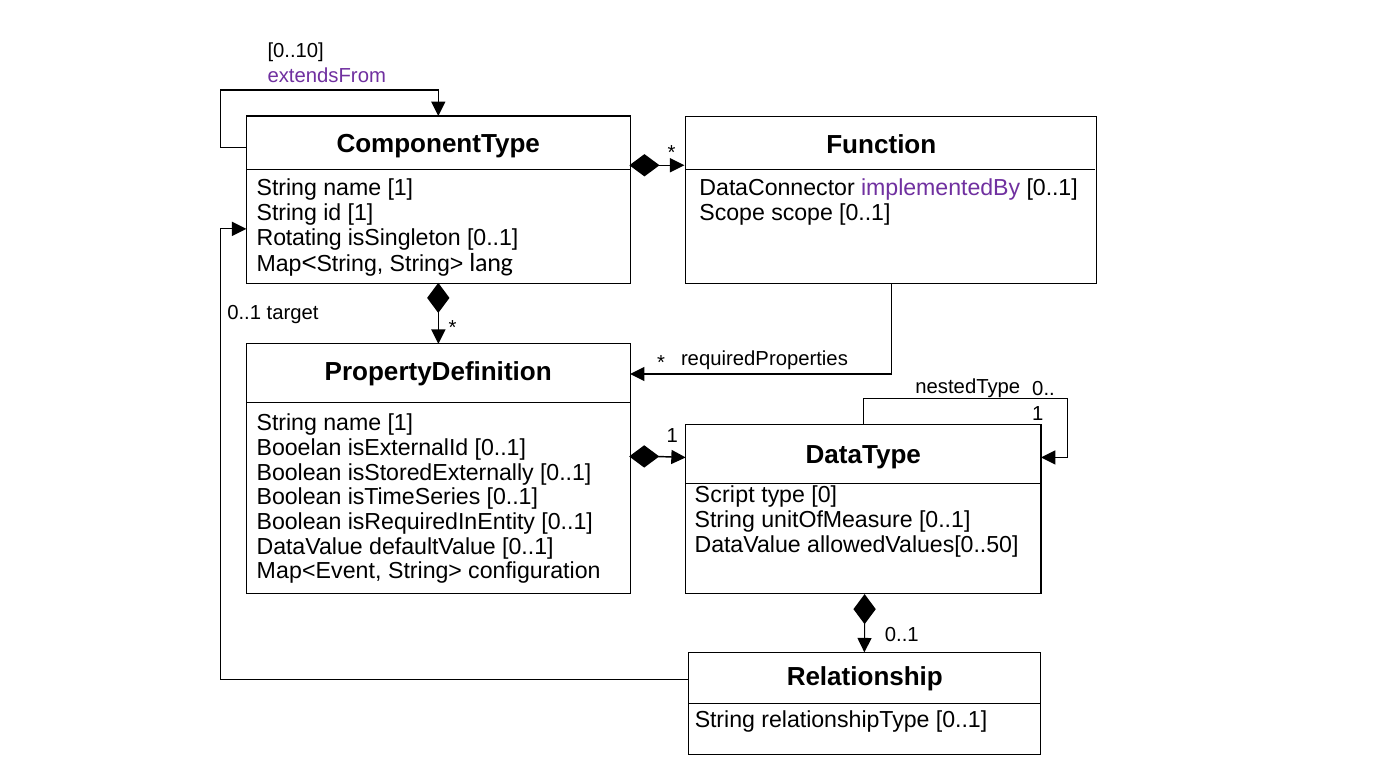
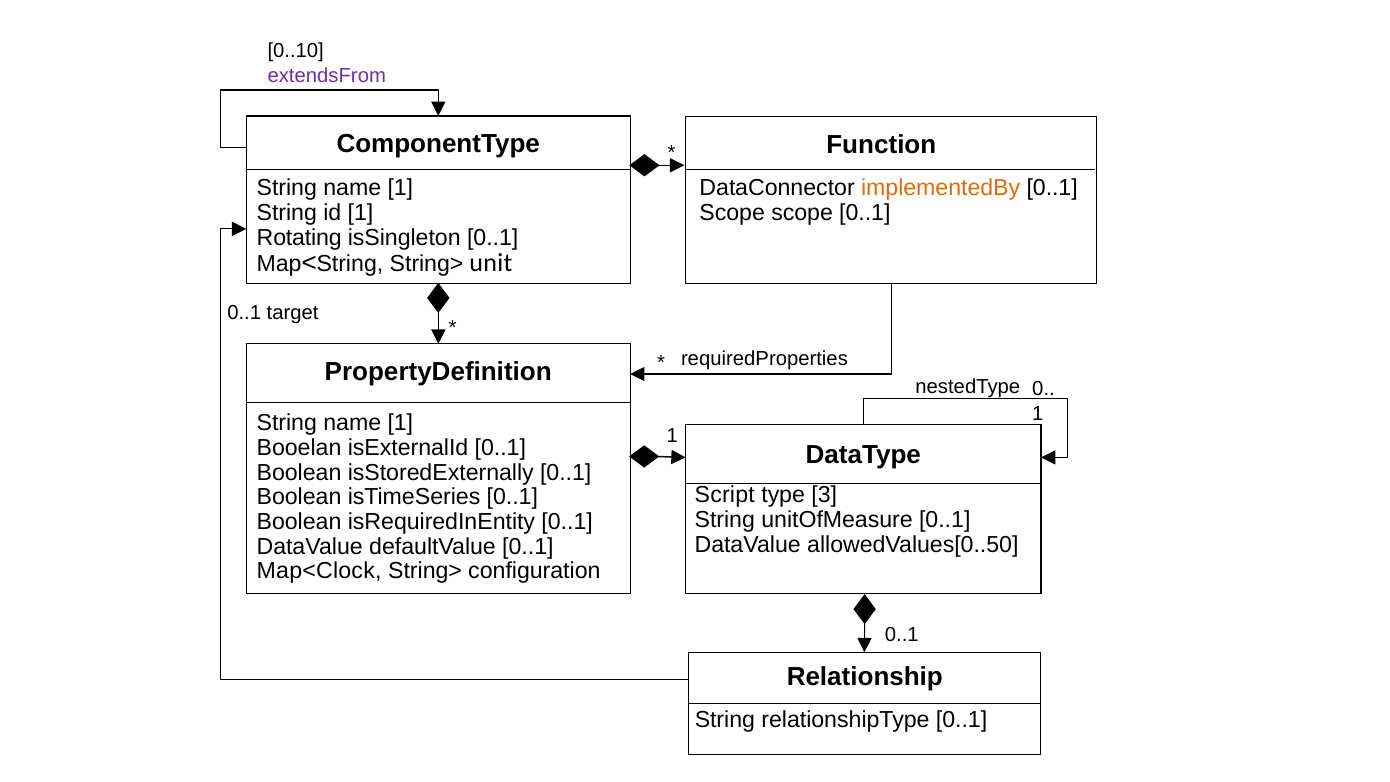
implementedBy colour: purple -> orange (941, 188)
lang: lang -> unit (491, 263)
type 0: 0 -> 3 (824, 495)
Map<Event: Map<Event -> Map<Clock (319, 571)
